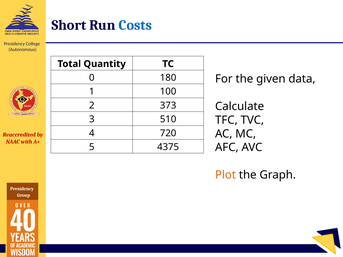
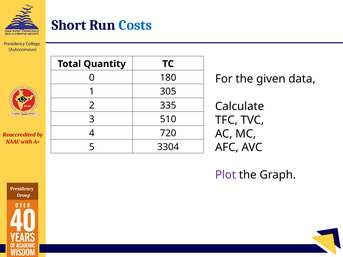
100: 100 -> 305 (168, 92)
373: 373 -> 335 (168, 106)
4375: 4375 -> 3304 (168, 147)
Plot colour: orange -> purple (226, 175)
